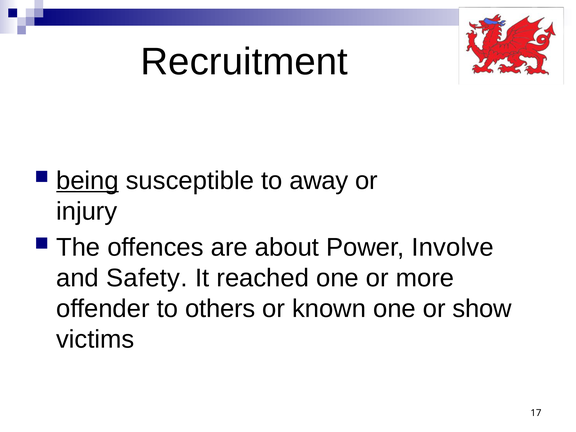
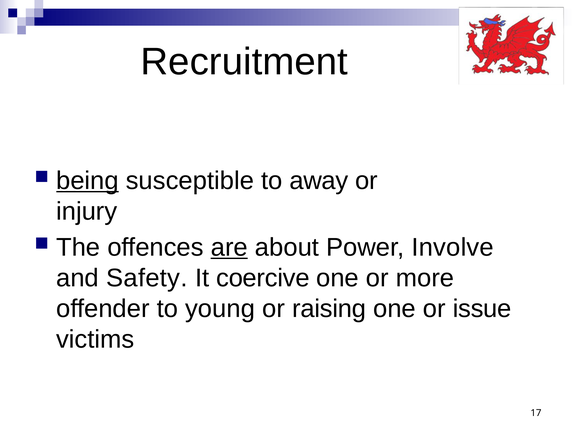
are underline: none -> present (229, 247)
reached: reached -> coercive (263, 278)
others: others -> young (220, 309)
known: known -> raising (329, 309)
show: show -> issue (482, 309)
